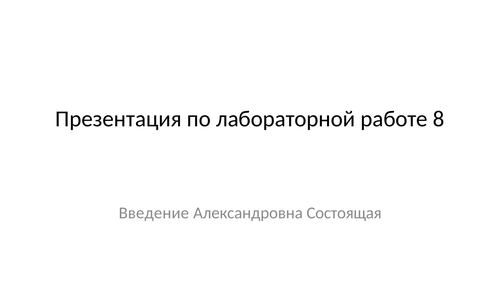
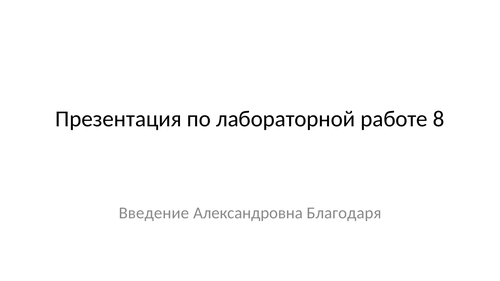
Состоящая: Состоящая -> Благодаря (344, 213)
